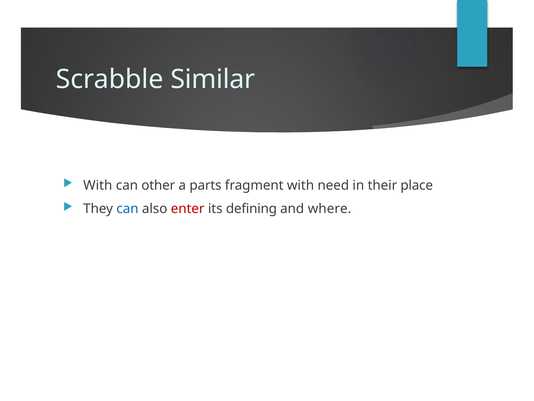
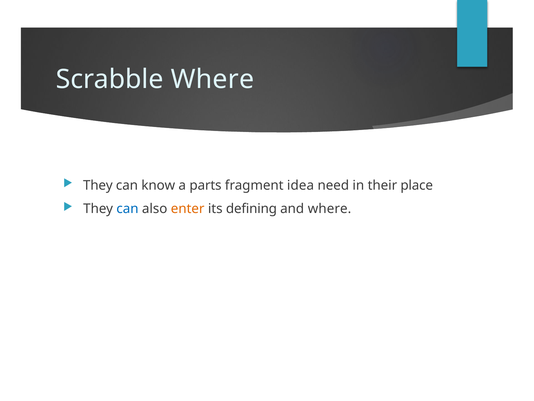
Scrabble Similar: Similar -> Where (212, 79)
With: With -> They (98, 185)
other: other -> know (158, 185)
fragment with: with -> idea (300, 185)
enter colour: red -> orange (188, 209)
